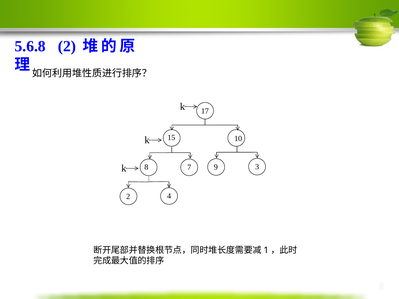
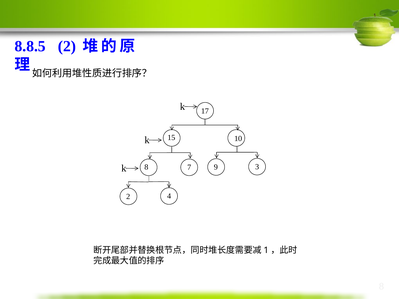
5.6.8: 5.6.8 -> 8.8.5 (30, 46)
